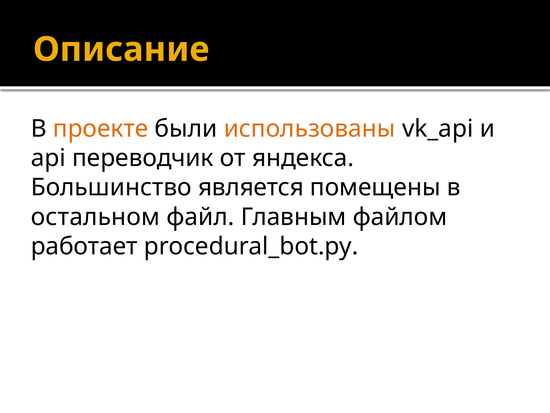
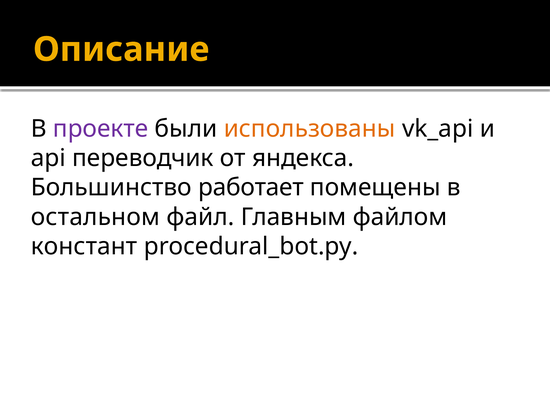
проекте colour: orange -> purple (101, 129)
является: является -> работает (251, 187)
работает: работает -> констант (84, 246)
